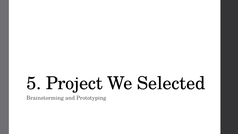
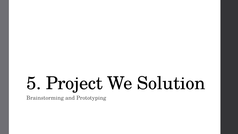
Selected: Selected -> Solution (171, 83)
